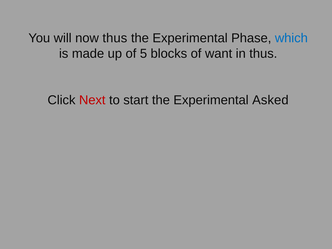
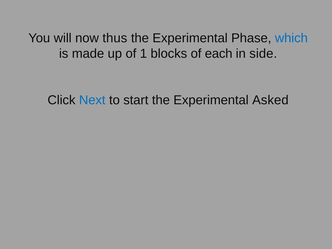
5: 5 -> 1 (143, 54)
want: want -> each (219, 54)
in thus: thus -> side (263, 54)
Next colour: red -> blue (92, 100)
